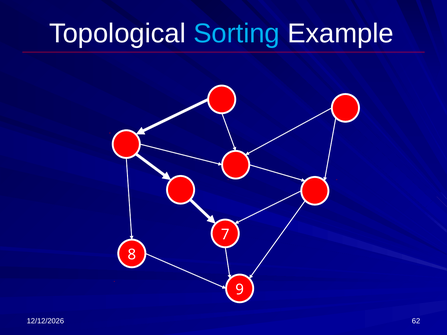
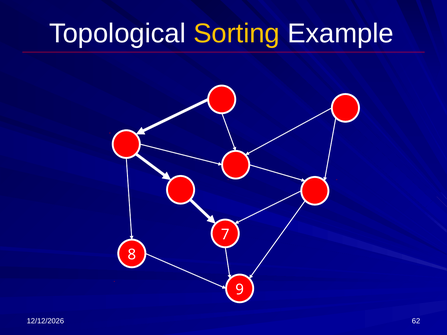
Sorting colour: light blue -> yellow (237, 34)
